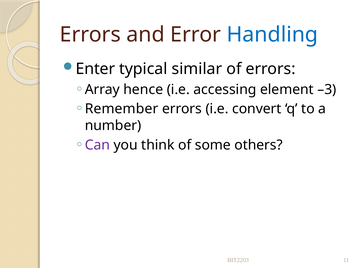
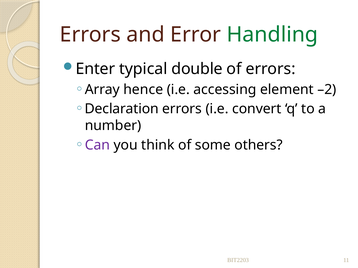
Handling colour: blue -> green (272, 35)
similar: similar -> double (197, 69)
–3: –3 -> –2 (327, 90)
Remember: Remember -> Declaration (122, 109)
